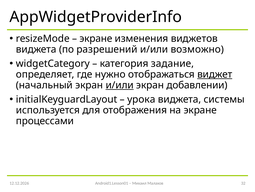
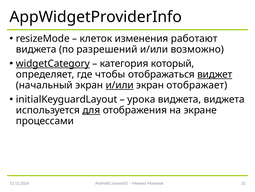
экране: экране -> клеток (96, 38)
виджетов: виджетов -> работают (194, 38)
widgetCategory underline: none -> present (53, 63)
задание: задание -> который (173, 63)
нужно: нужно -> чтобы (110, 74)
добавлении: добавлении -> отображает (197, 85)
виджета системы: системы -> виджета (224, 99)
для underline: none -> present (91, 110)
